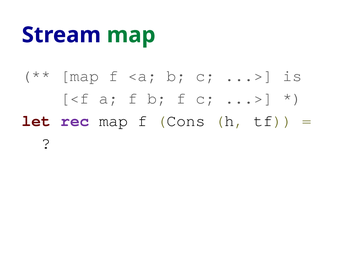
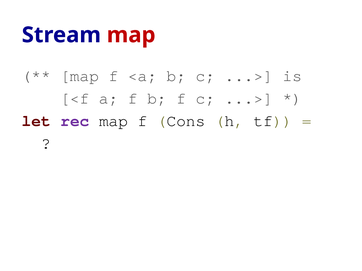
map colour: green -> red (131, 35)
